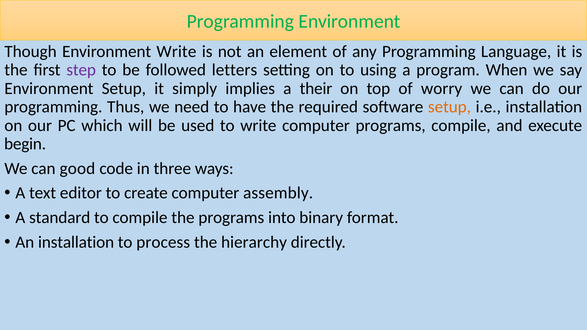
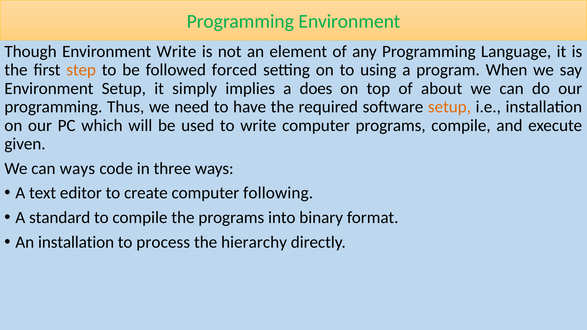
step colour: purple -> orange (81, 70)
letters: letters -> forced (234, 70)
their: their -> does (316, 89)
worry: worry -> about (442, 89)
begin: begin -> given (25, 144)
can good: good -> ways (77, 168)
assembly: assembly -> following (278, 193)
